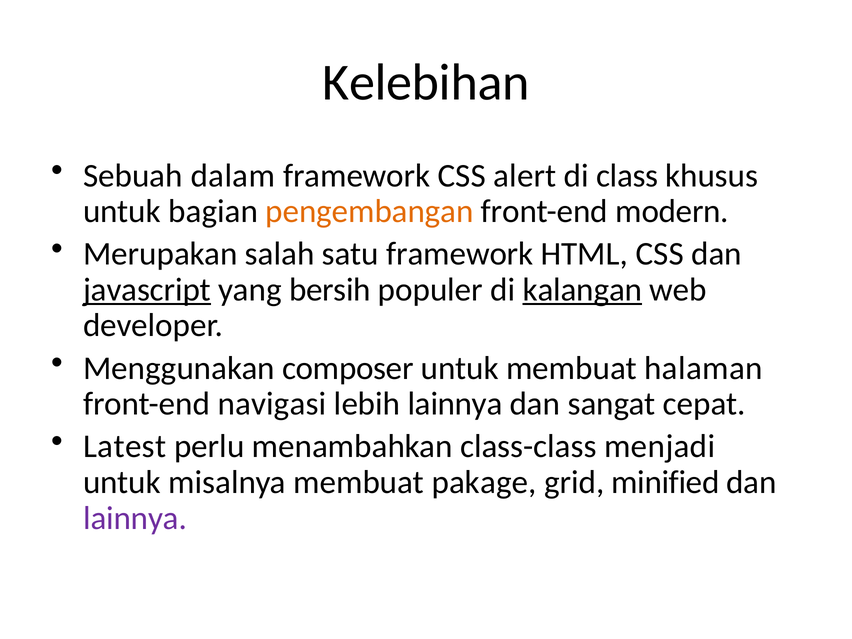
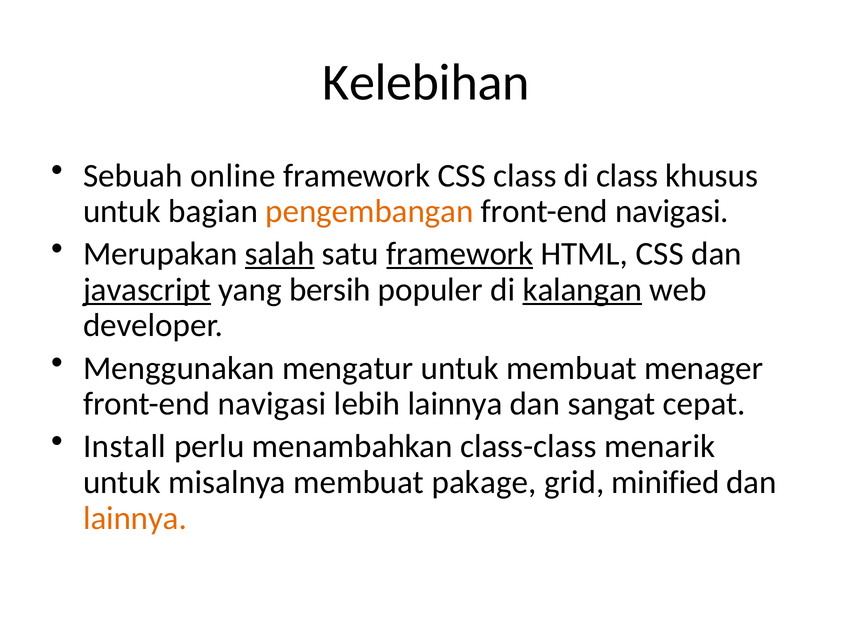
dalam: dalam -> online (233, 176)
CSS alert: alert -> class (525, 176)
modern: modern -> navigasi (672, 211)
salah underline: none -> present (280, 254)
framework underline: none -> present (460, 254)
composer: composer -> mengatur (348, 368)
halaman: halaman -> menager (704, 368)
Latest: Latest -> Install (125, 447)
menjadi: menjadi -> menarik (660, 447)
lainnya colour: purple -> orange (135, 518)
